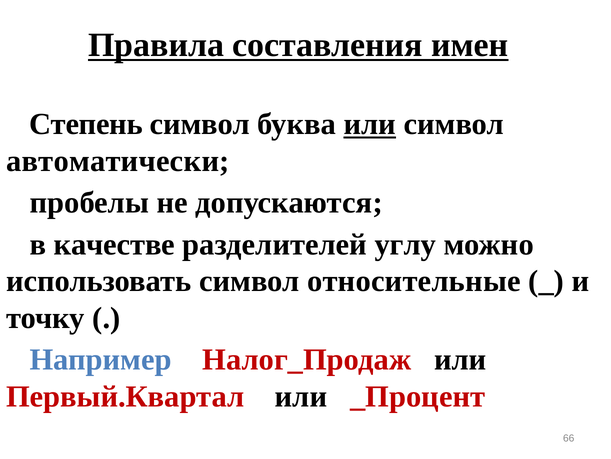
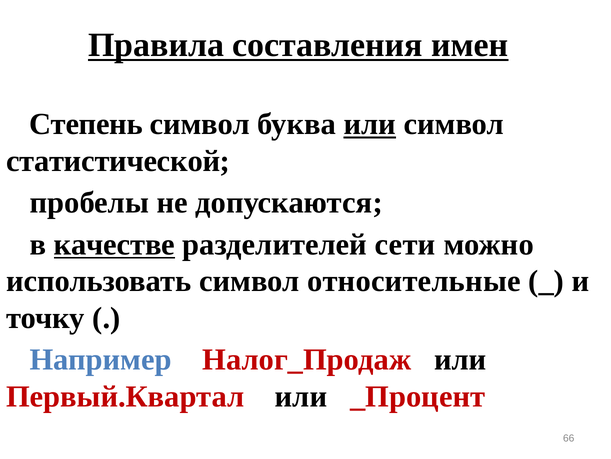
автоматически: автоматически -> статистической (118, 161)
качестве underline: none -> present (114, 244)
углу: углу -> сети (405, 244)
